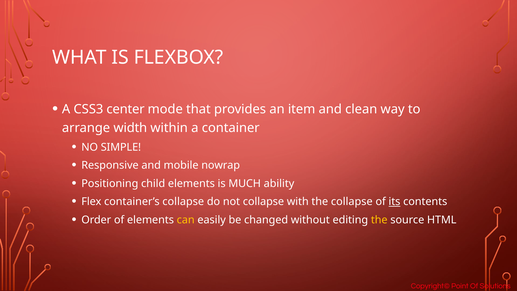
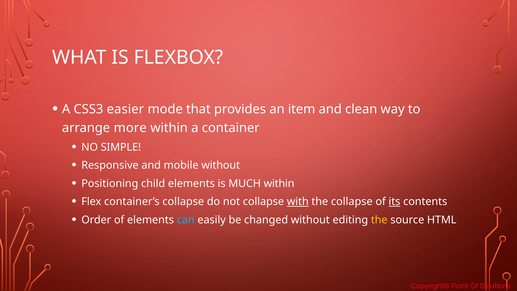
center: center -> easier (125, 109)
width: width -> more (130, 128)
mobile nowrap: nowrap -> without (221, 165)
MUCH ability: ability -> within (279, 183)
with underline: none -> present (298, 202)
can colour: yellow -> light blue (186, 220)
